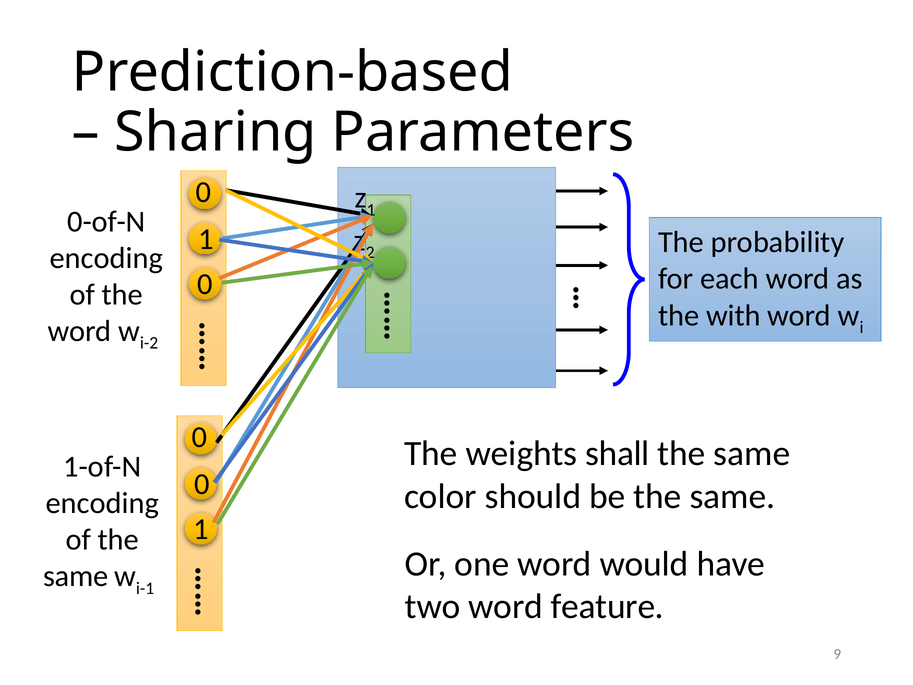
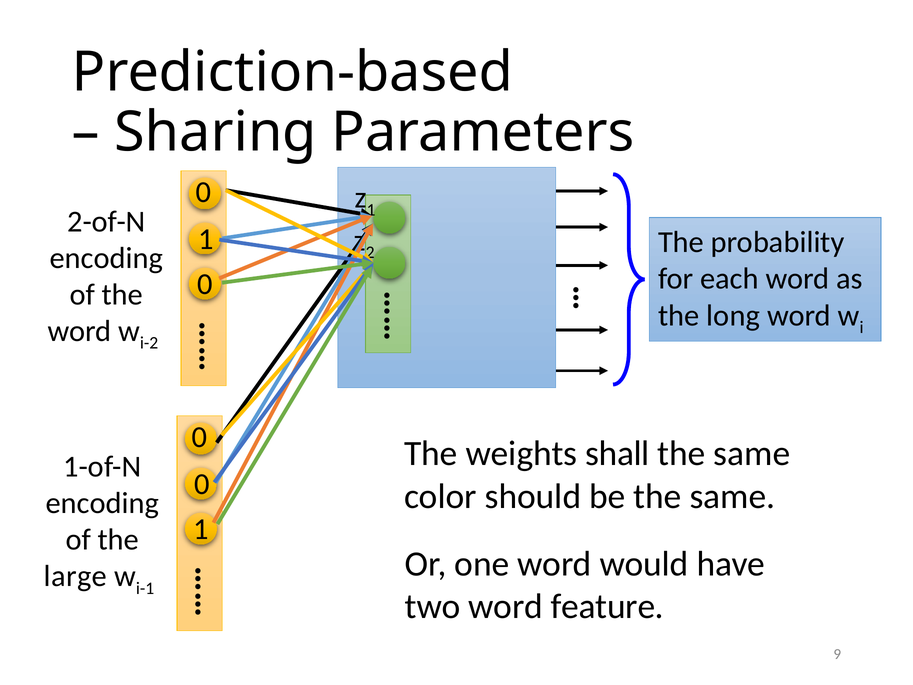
0-of-N: 0-of-N -> 2-of-N (106, 222)
with: with -> long (733, 315)
same: same -> large (75, 576)
